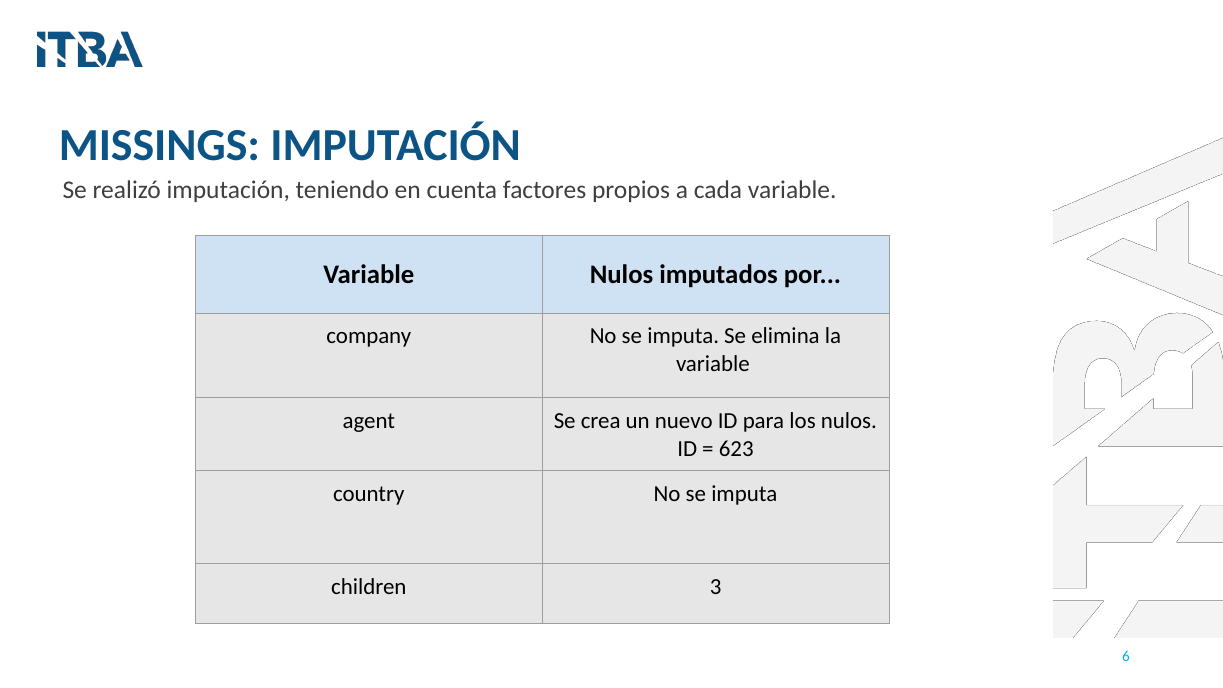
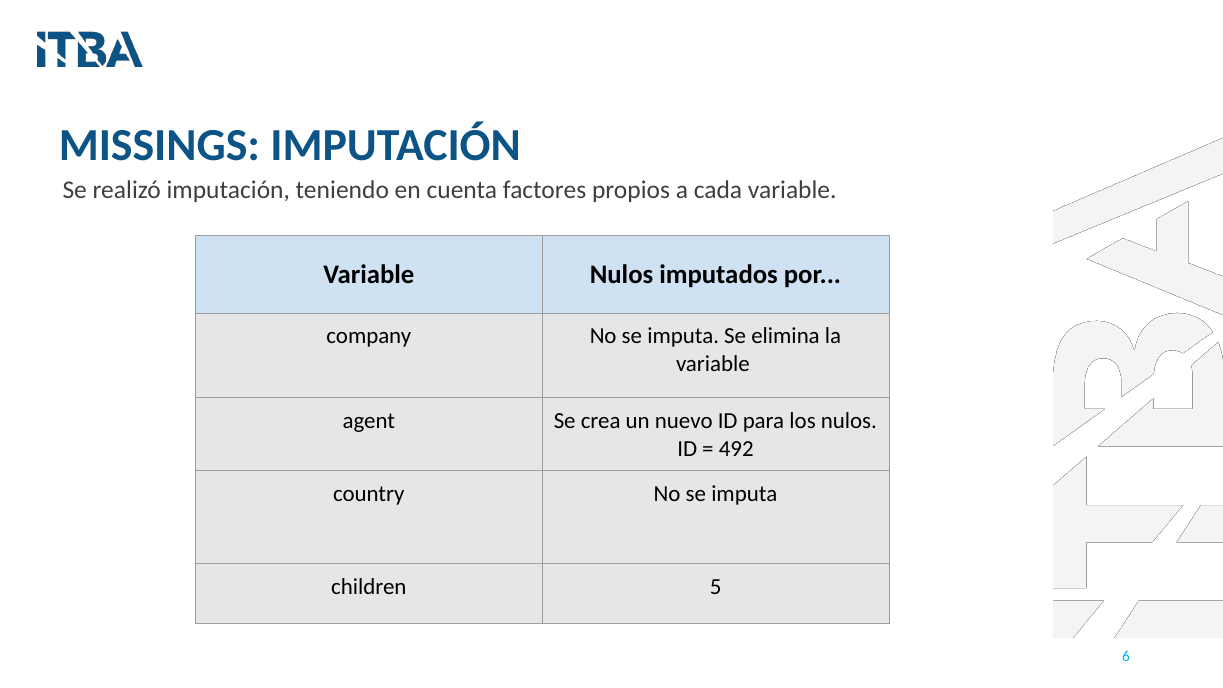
623: 623 -> 492 (736, 449)
3: 3 -> 5 (716, 587)
